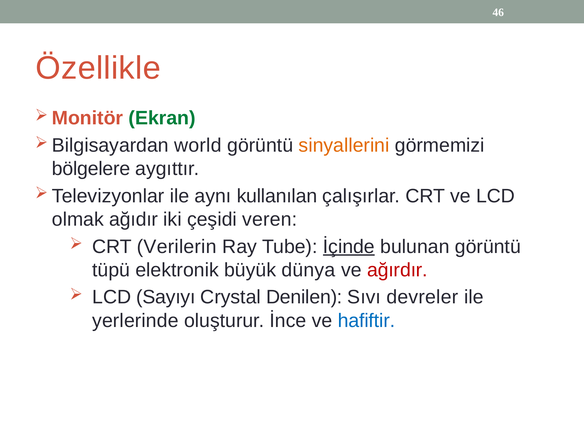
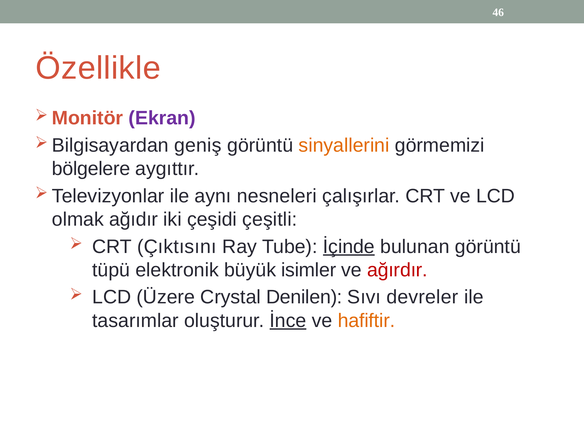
Ekran colour: green -> purple (162, 118)
world: world -> geniş (198, 145)
kullanılan: kullanılan -> nesneleri (277, 196)
veren: veren -> çeşitli (270, 219)
Verilerin: Verilerin -> Çıktısını (177, 247)
dünya: dünya -> isimler (309, 270)
Sayıyı: Sayıyı -> Üzere (166, 297)
yerlerinde: yerlerinde -> tasarımlar (135, 321)
İnce underline: none -> present (288, 321)
hafiftir colour: blue -> orange (366, 321)
